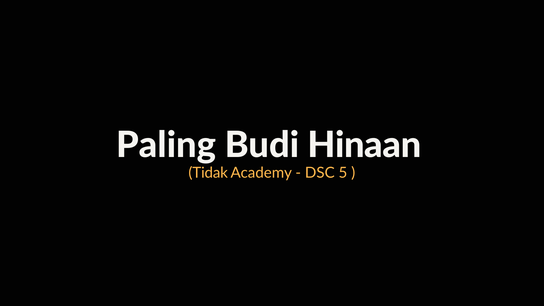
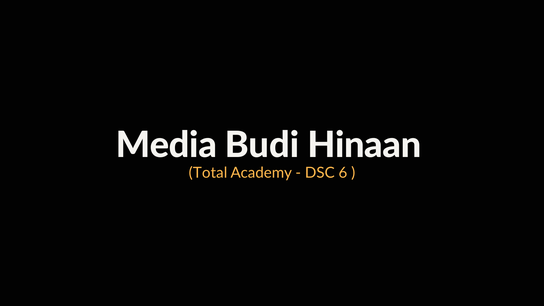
Paling: Paling -> Media (166, 145)
Tidak: Tidak -> Total (208, 173)
5: 5 -> 6 (343, 173)
